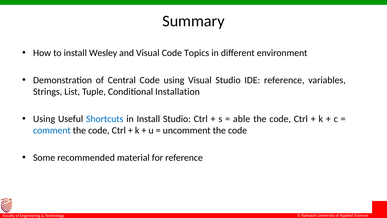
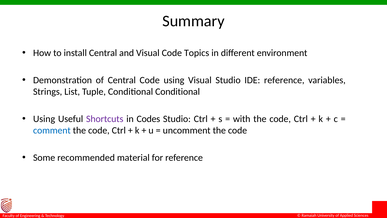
install Wesley: Wesley -> Central (103, 53)
Conditional Installation: Installation -> Conditional (178, 92)
Shortcuts colour: blue -> purple (105, 119)
in Install: Install -> Codes (148, 119)
able: able -> with (242, 119)
